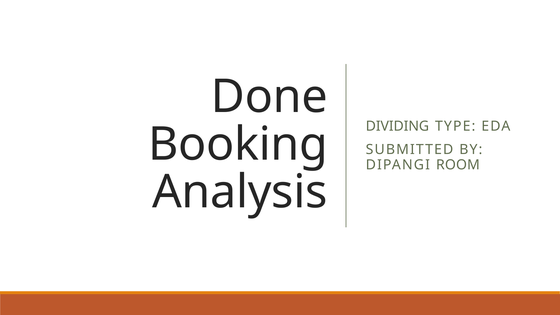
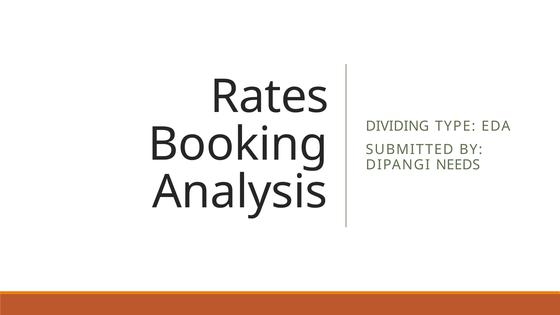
Done: Done -> Rates (270, 97)
ROOM: ROOM -> NEEDS (458, 165)
